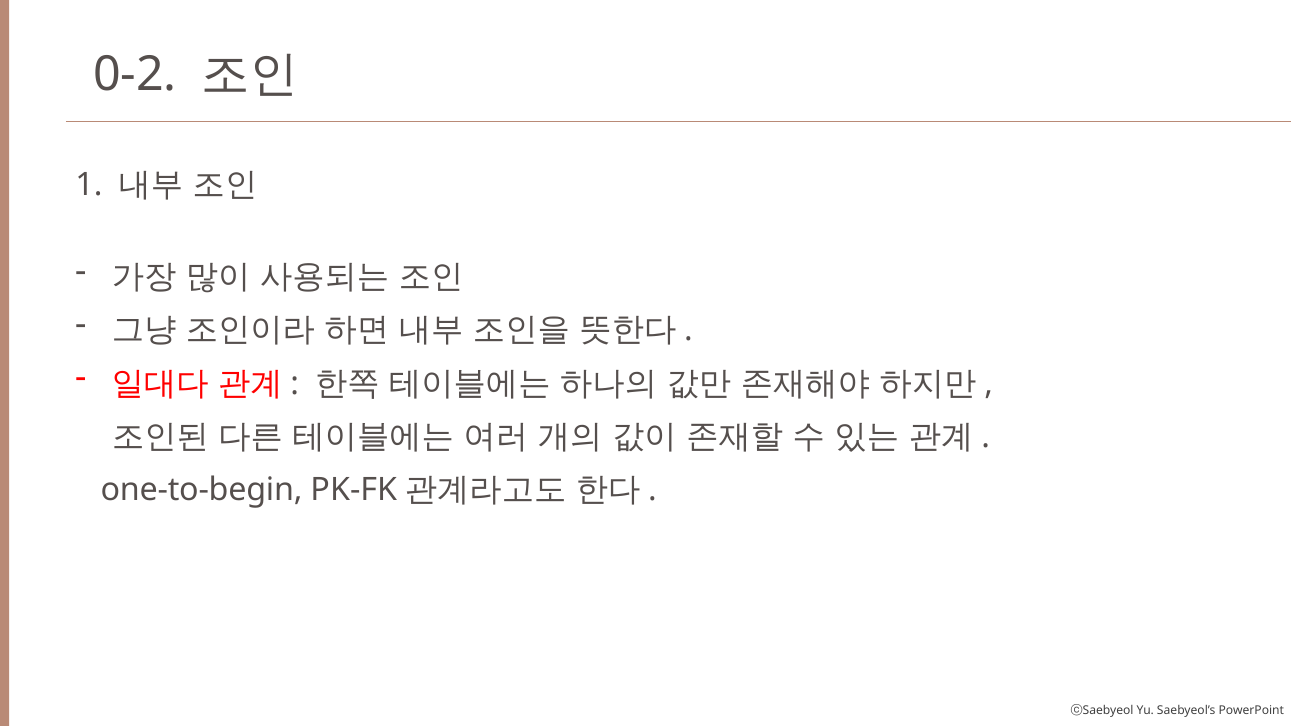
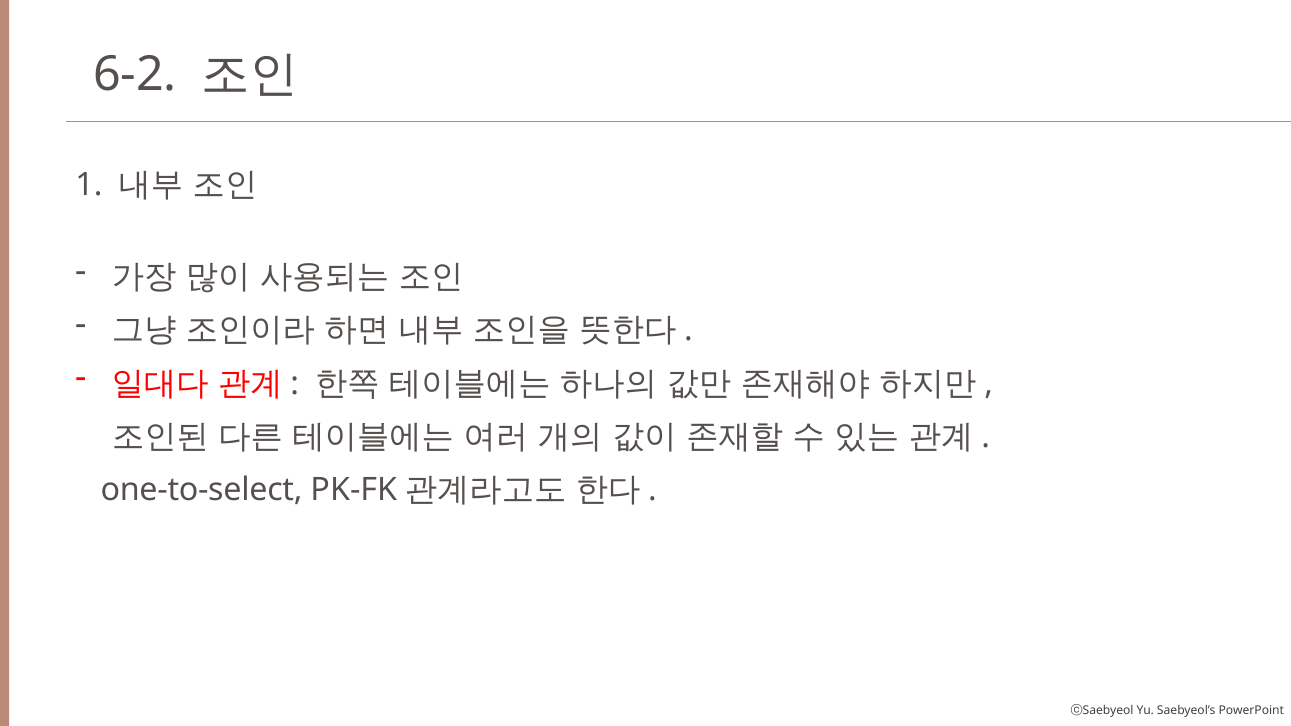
0-2: 0-2 -> 6-2 (135, 74)
one-to-begin: one-to-begin -> one-to-select (202, 490)
